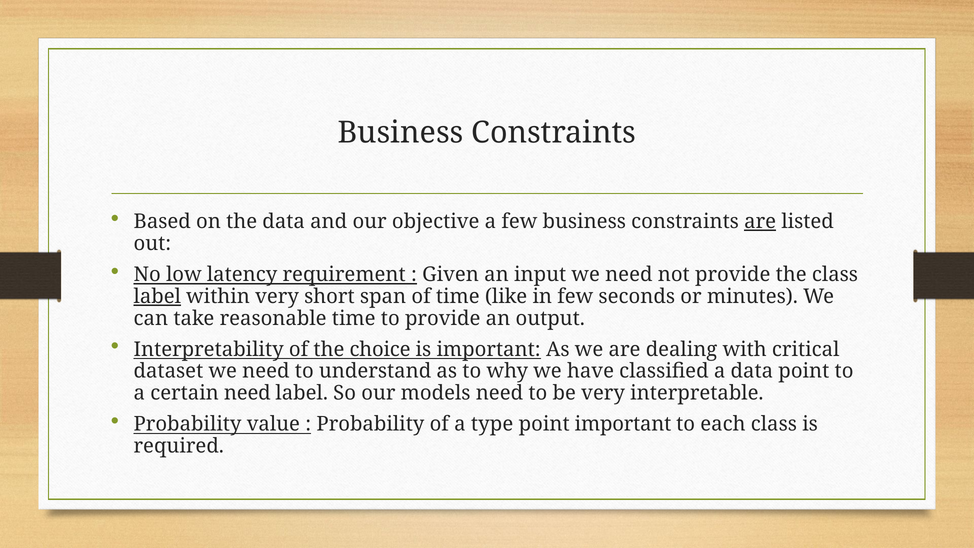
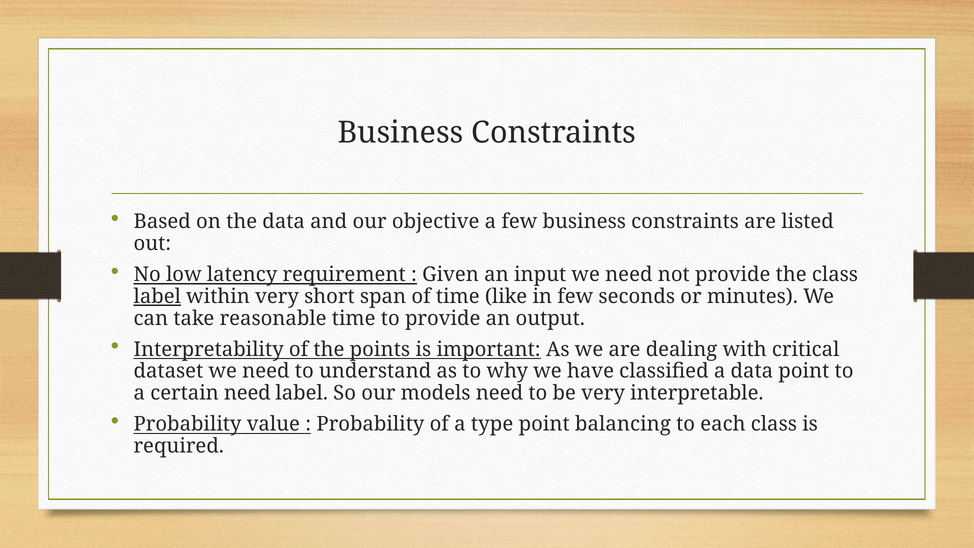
are underline: present -> none (760, 222)
choice: choice -> points (380, 349)
point important: important -> balancing (623, 424)
